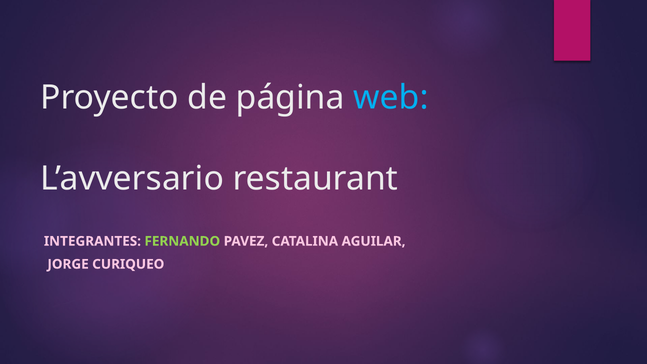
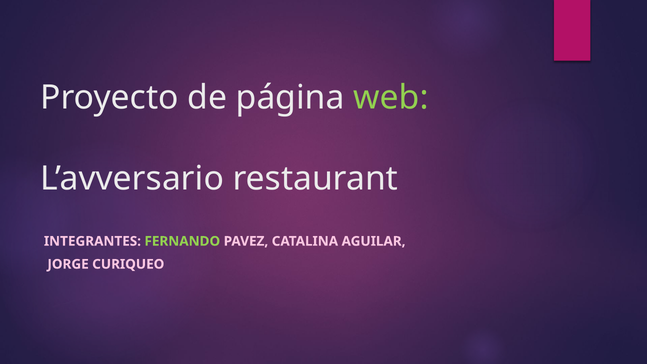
web colour: light blue -> light green (391, 98)
